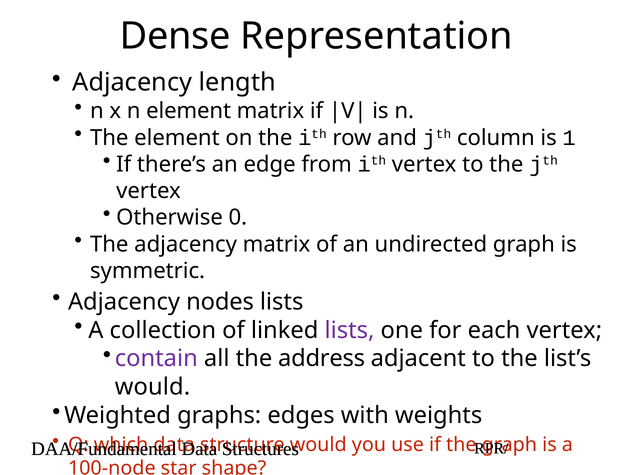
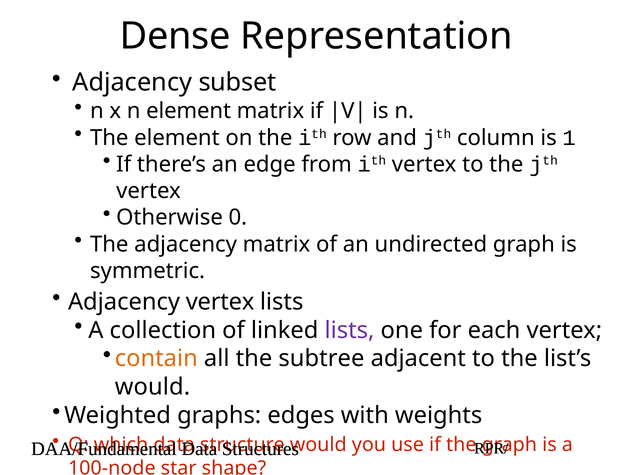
length: length -> subset (237, 82)
Adjacency nodes: nodes -> vertex (220, 302)
contain colour: purple -> orange (156, 358)
address: address -> subtree (321, 358)
